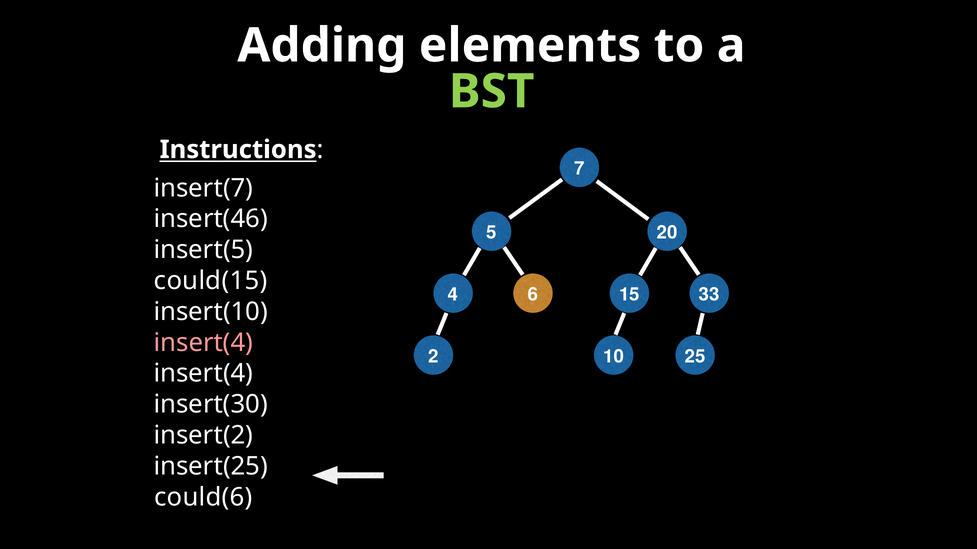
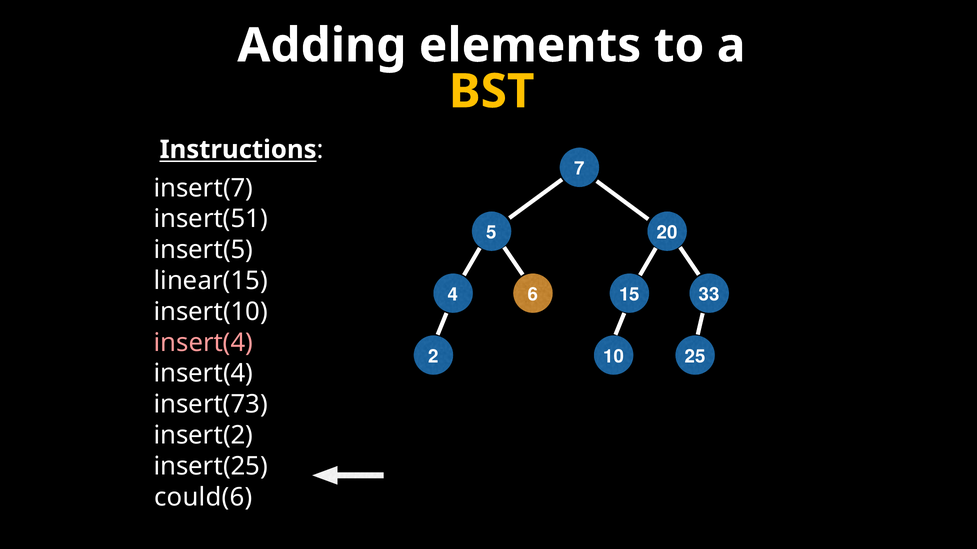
BST colour: light green -> yellow (492, 92)
insert(46: insert(46 -> insert(51 (211, 219)
could(15: could(15 -> linear(15 (211, 281)
insert(30: insert(30 -> insert(73 (211, 405)
